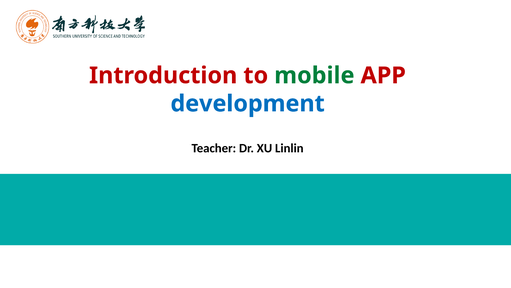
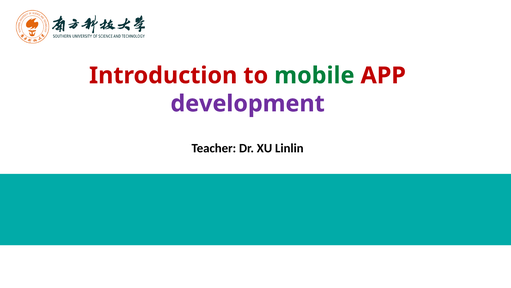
development colour: blue -> purple (248, 103)
